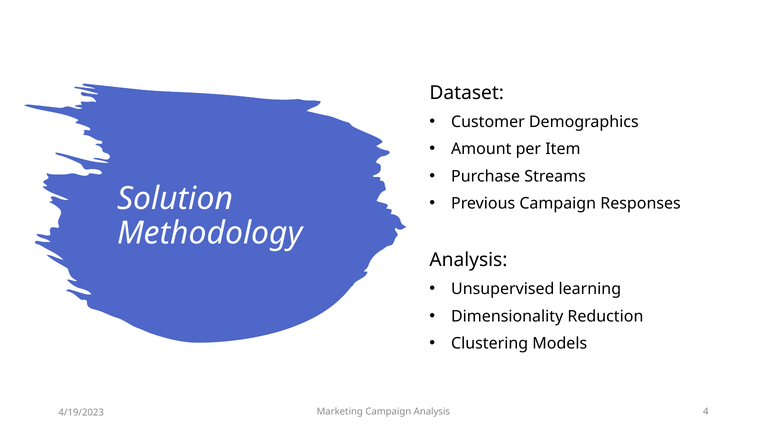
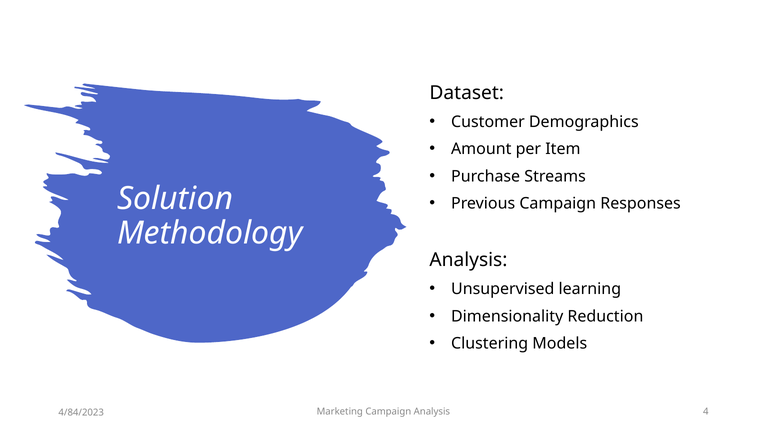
4/19/2023: 4/19/2023 -> 4/84/2023 (81, 412)
